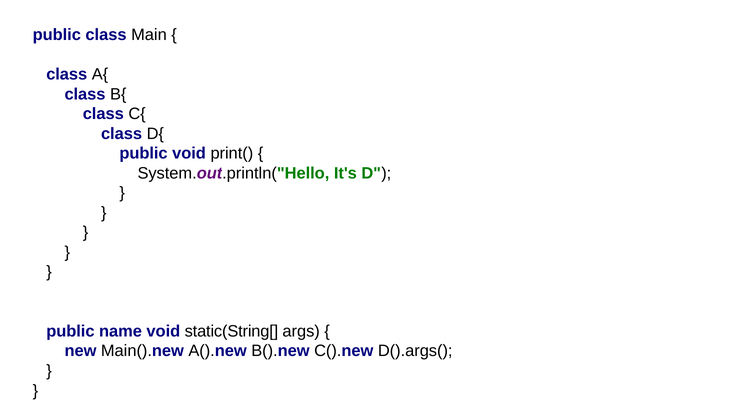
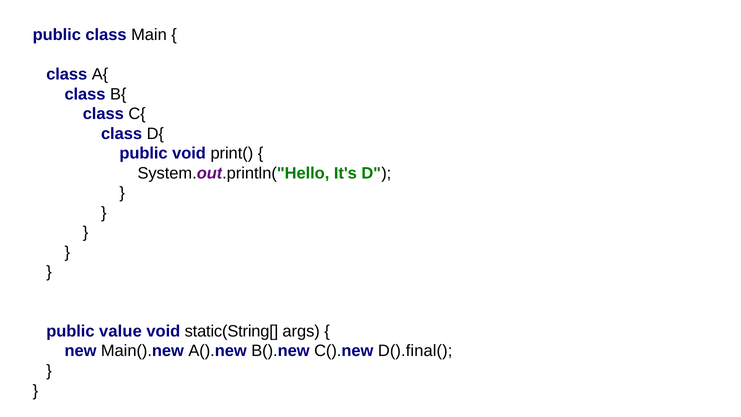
name: name -> value (120, 331)
D().args(: D().args( -> D().final( (415, 351)
